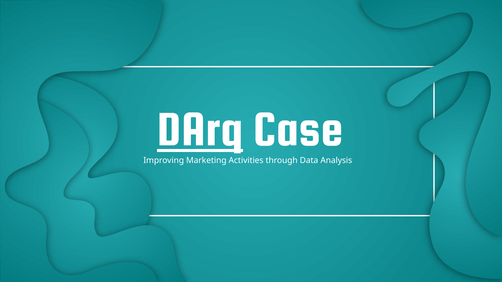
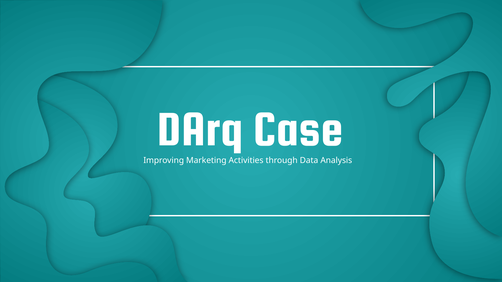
DArq underline: present -> none (200, 129)
